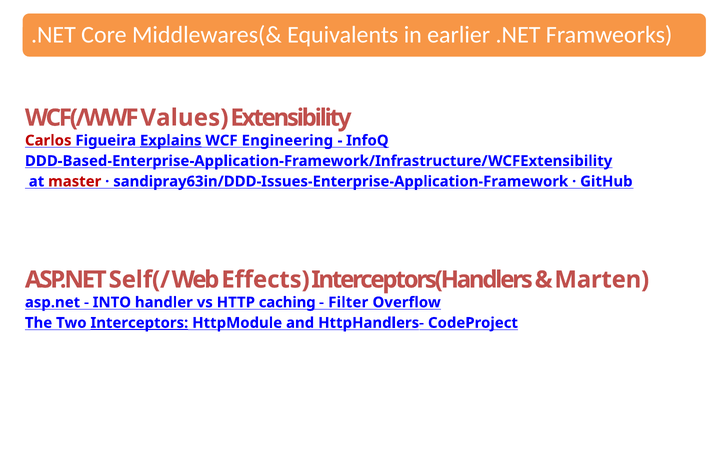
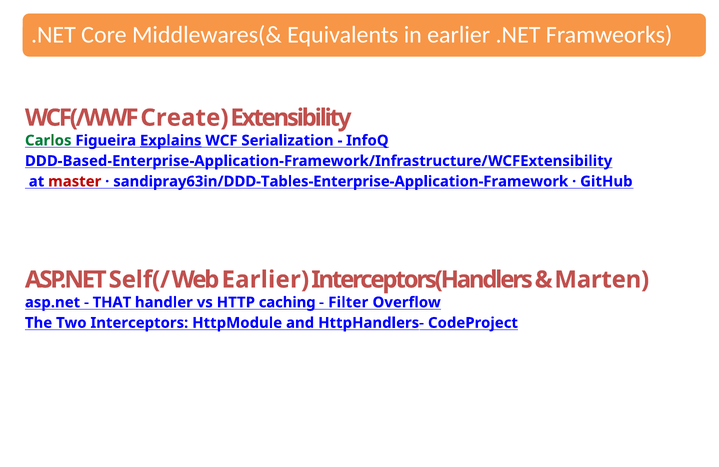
Values: Values -> Create (184, 118)
Carlos colour: red -> green (48, 141)
Engineering: Engineering -> Serialization (287, 141)
sandipray63in/DDD-Issues-Enterprise-Application-Framework: sandipray63in/DDD-Issues-Enterprise-Application-Framework -> sandipray63in/DDD-Tables-Enterprise-Application-Framework (341, 182)
Web Effects: Effects -> Earlier (265, 280)
INTO: INTO -> THAT (112, 303)
Interceptors underline: present -> none (139, 323)
